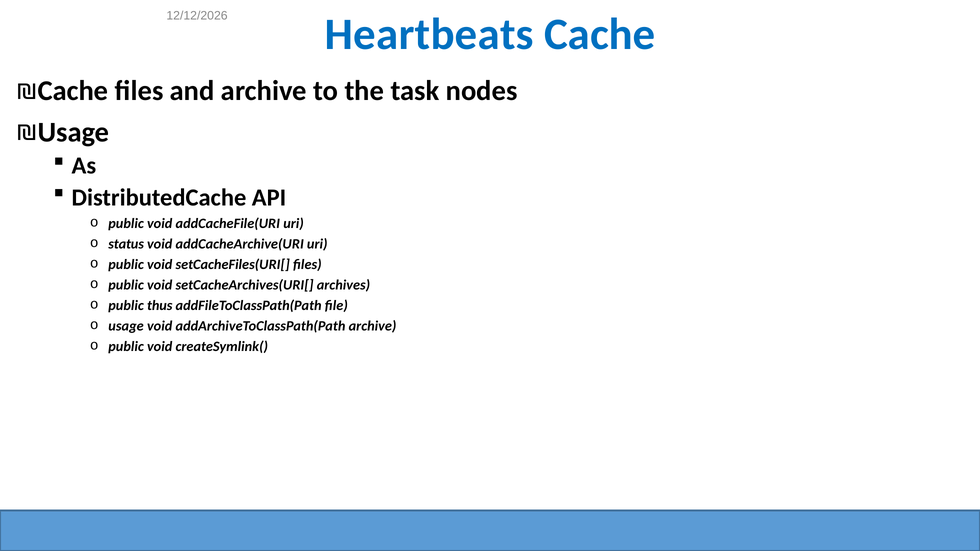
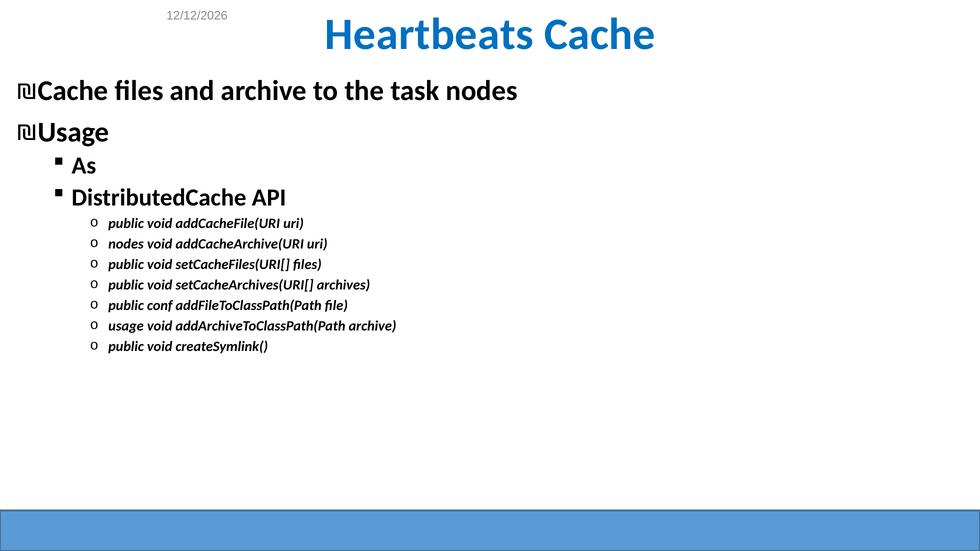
status: status -> nodes (126, 244)
thus: thus -> conf (160, 306)
